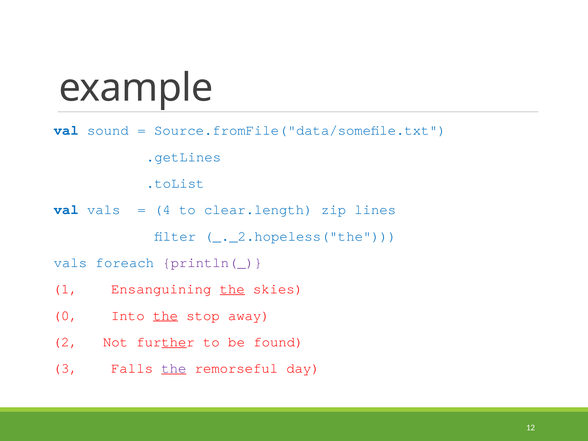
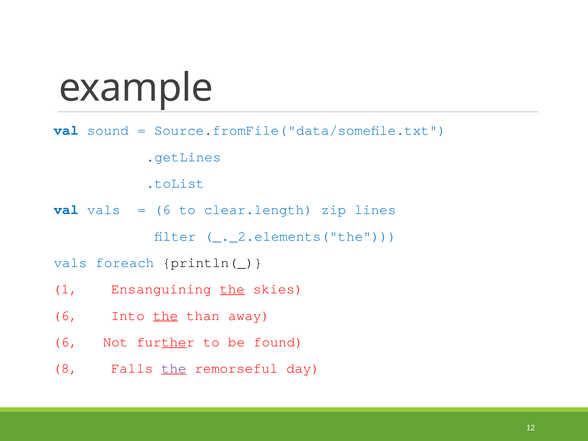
4: 4 -> 6 (162, 210)
_._2.hopeless("the: _._2.hopeless("the -> _._2.elements("the (300, 236)
println(_ colour: purple -> black (213, 263)
0: 0 -> 6 (65, 315)
stop: stop -> than (203, 315)
2: 2 -> 6 (65, 342)
3: 3 -> 8 (65, 368)
